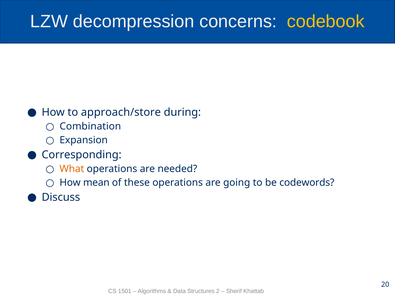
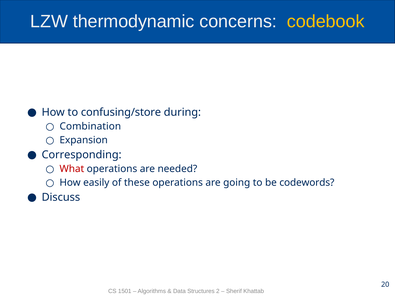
decompression: decompression -> thermodynamic (134, 21)
approach/store: approach/store -> confusing/store (121, 112)
What colour: orange -> red (72, 169)
mean: mean -> easily (96, 183)
